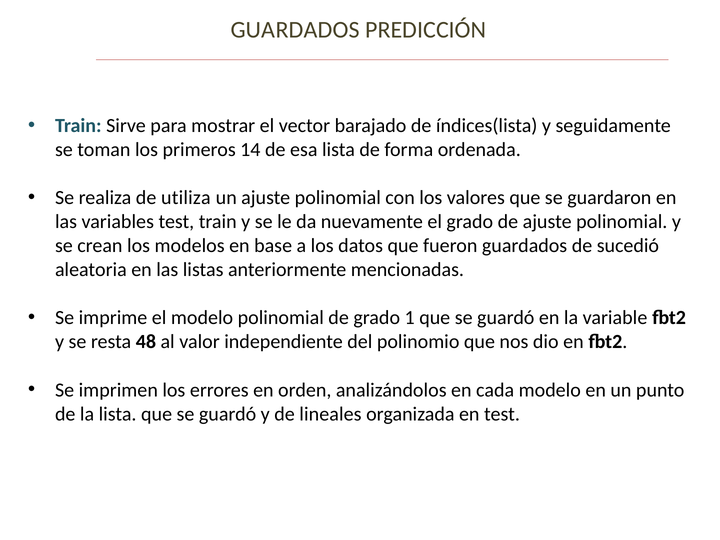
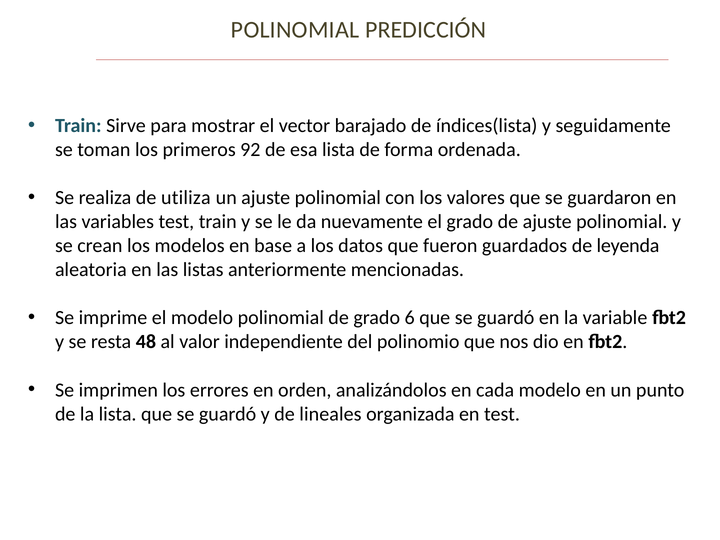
GUARDADOS: GUARDADOS -> POLINOMIAL (295, 30)
14: 14 -> 92 (250, 150)
sucedió: sucedió -> leyenda (628, 246)
1: 1 -> 6 (410, 318)
